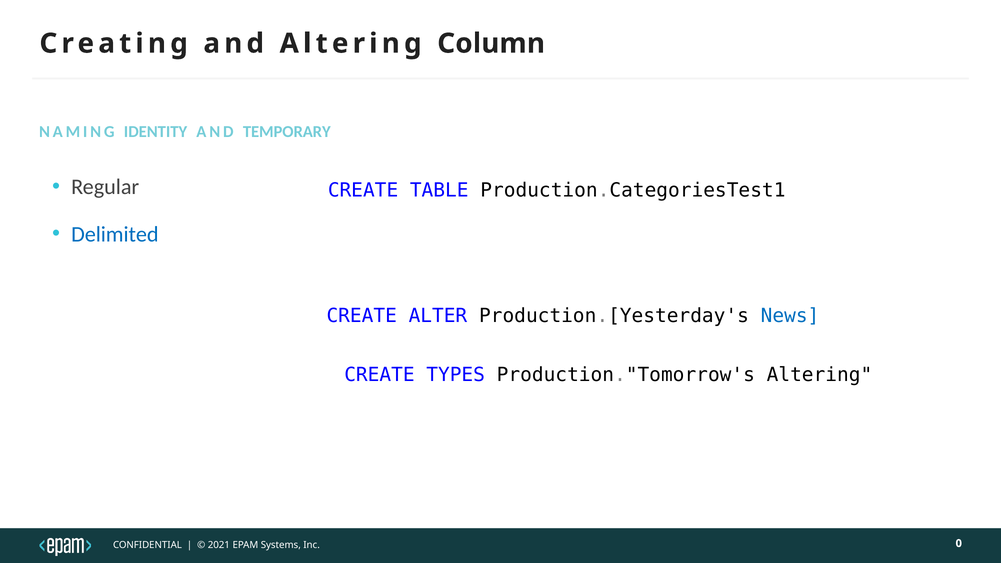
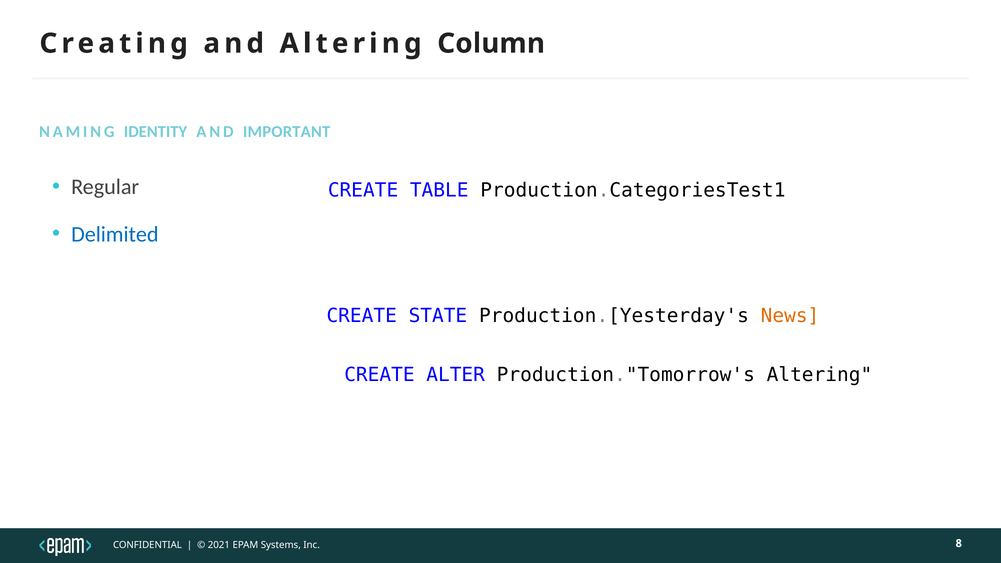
TEMPORARY: TEMPORARY -> IMPORTANT (287, 132)
ALTER: ALTER -> STATE (438, 316)
News colour: blue -> orange (790, 316)
TYPES: TYPES -> ALTER (456, 375)
0: 0 -> 8 (959, 543)
